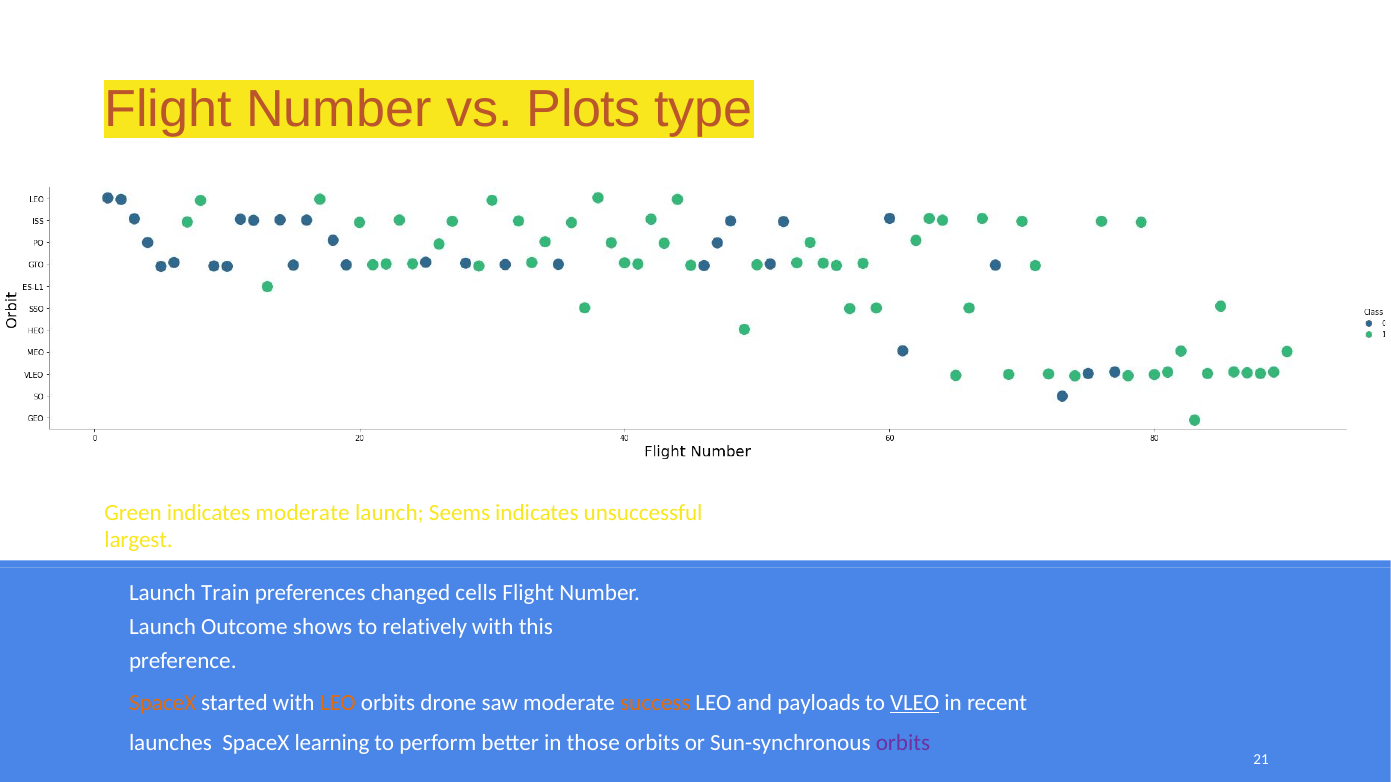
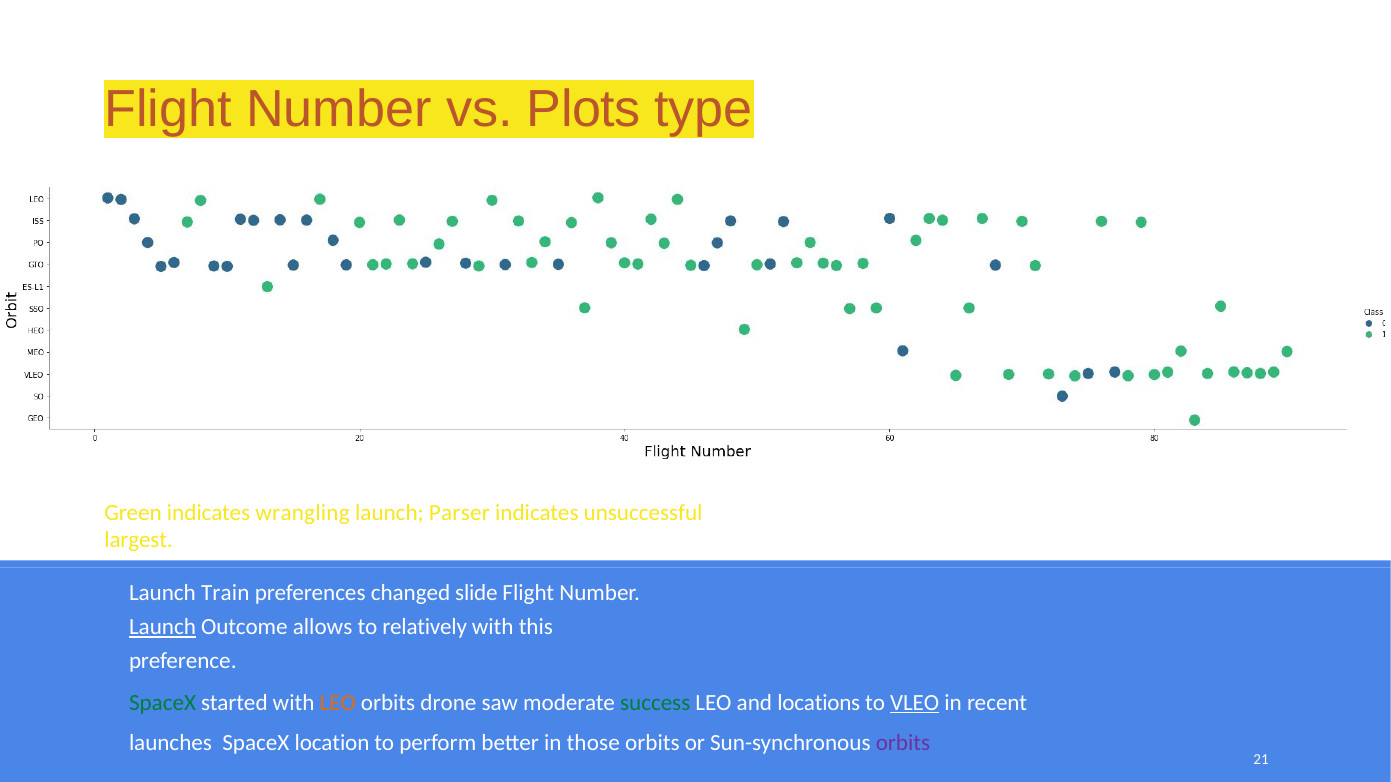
indicates moderate: moderate -> wrangling (303, 513)
Seems: Seems -> Parser (459, 513)
cells: cells -> slide (476, 594)
Launch underline: none -> present (162, 627)
shows: shows -> allows (323, 627)
SpaceX colour: orange -> green (163, 703)
success colour: orange -> green (655, 703)
payloads: payloads -> locations (819, 703)
learning: learning -> location (332, 743)
